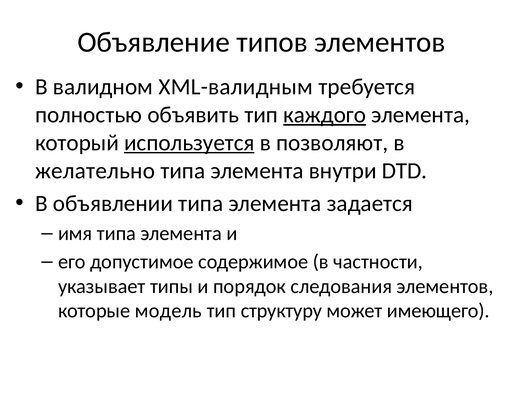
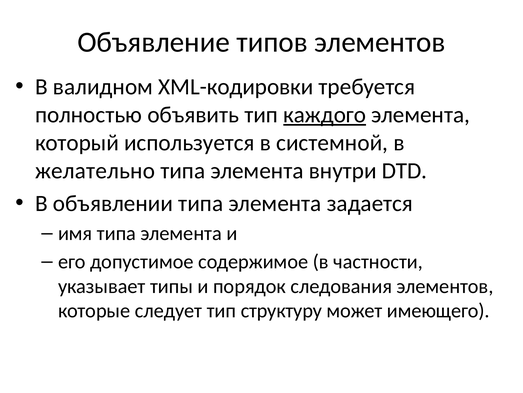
XML-валидным: XML-валидным -> XML-кодировки (236, 87)
используется underline: present -> none (189, 142)
позволяют: позволяют -> системной (332, 142)
модель: модель -> следует (169, 310)
